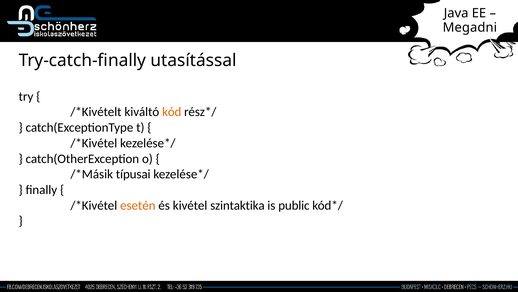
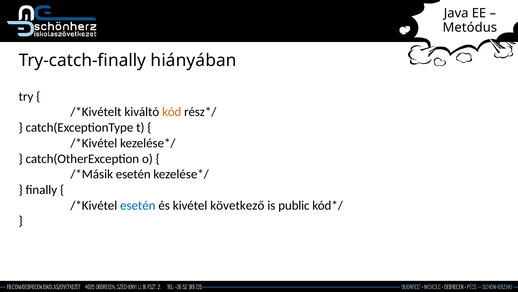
Megadni: Megadni -> Metódus (470, 27)
utasítással: utasítással -> hiányában (194, 60)
típusai: típusai -> esetén (133, 174)
esetén colour: orange -> blue (138, 205)
szintaktika: szintaktika -> következő (237, 205)
